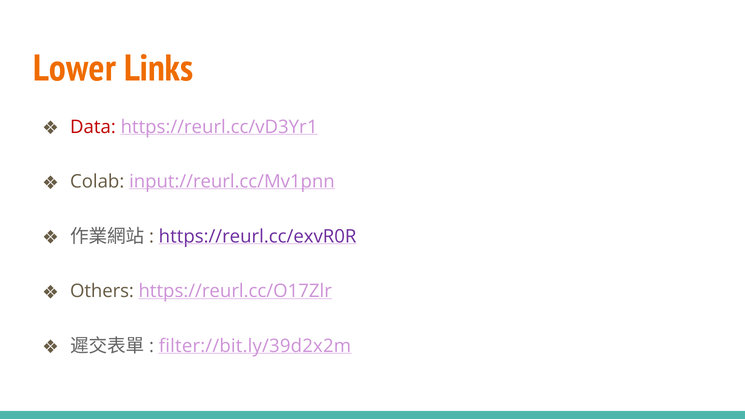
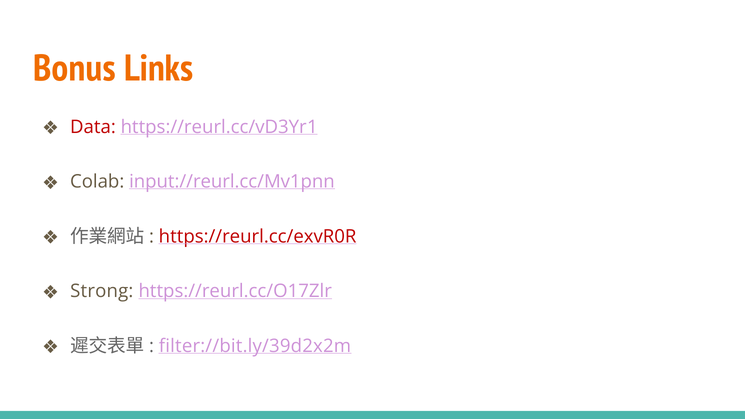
Lower: Lower -> Bonus (74, 69)
https://reurl.cc/exvR0R colour: purple -> red (258, 237)
Others: Others -> Strong (102, 291)
